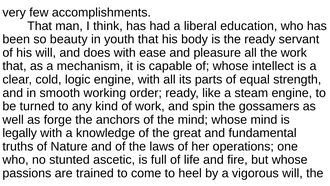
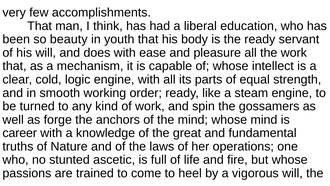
legally: legally -> career (20, 133)
